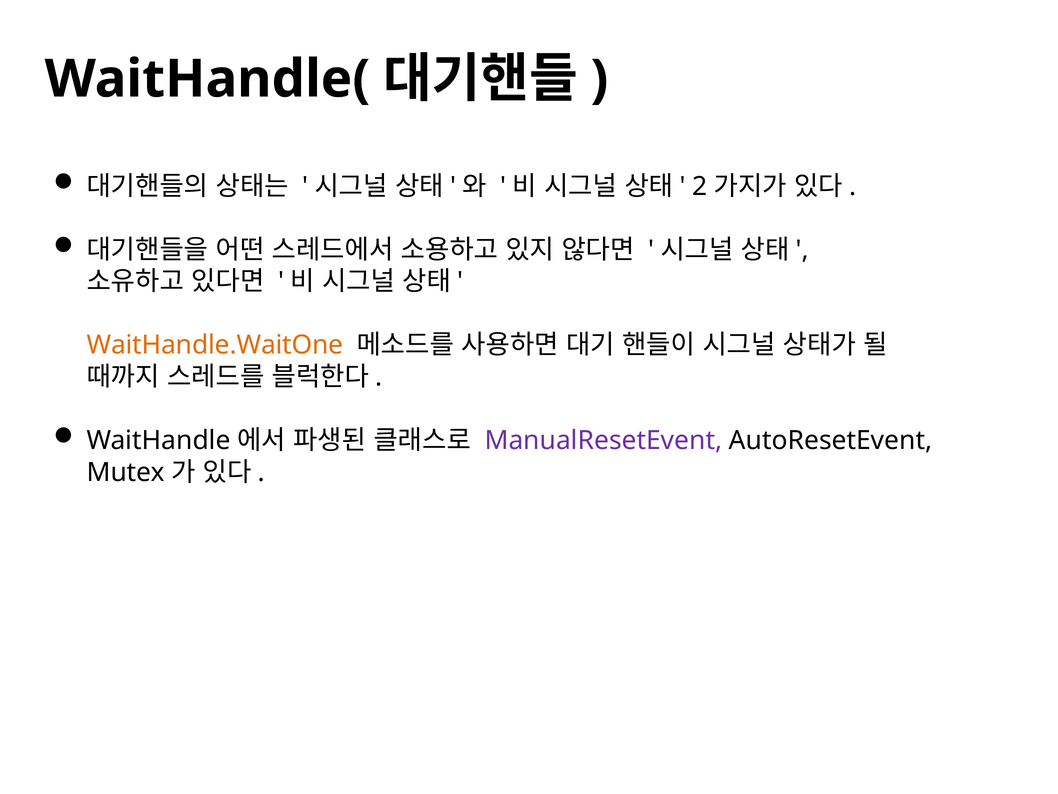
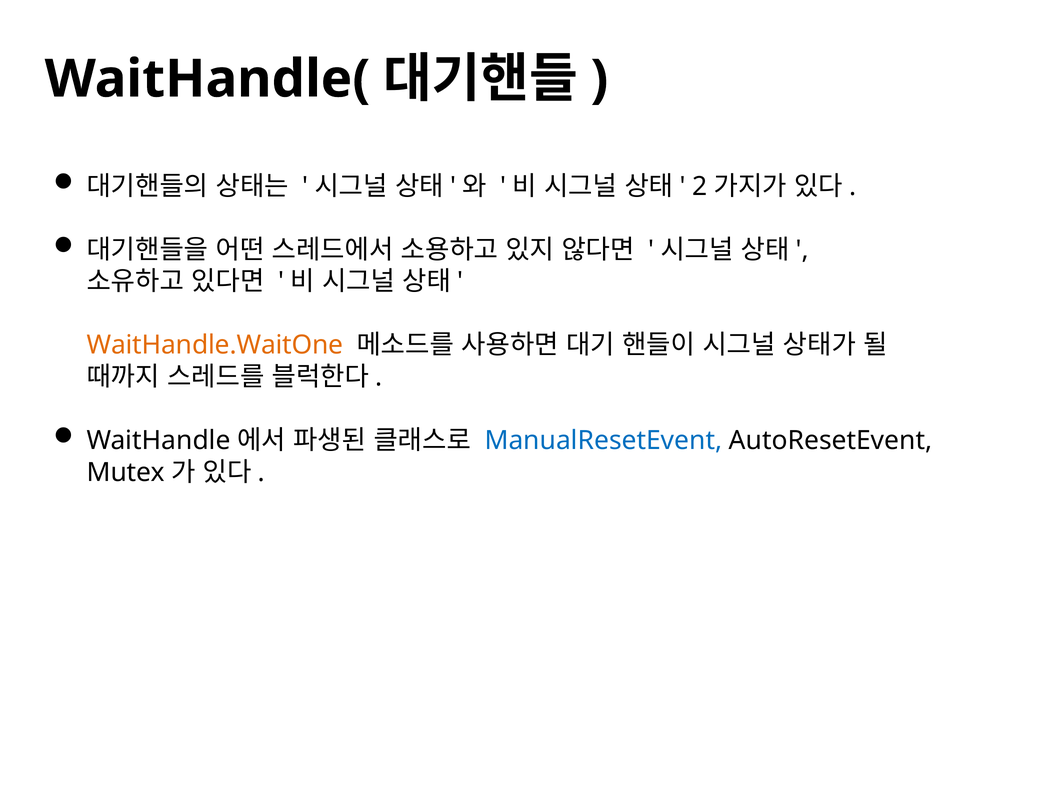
ManualResetEvent colour: purple -> blue (603, 440)
